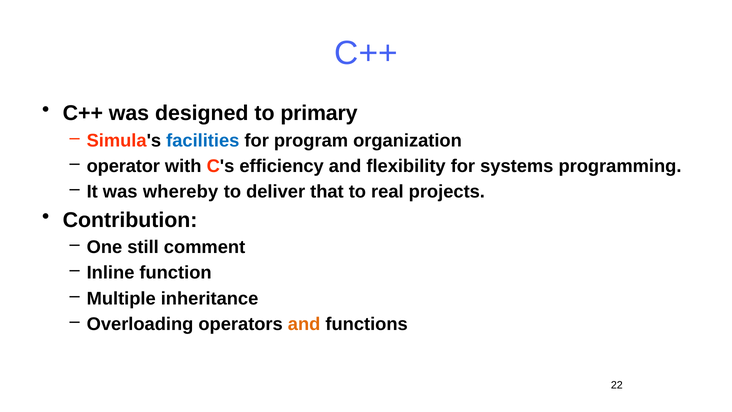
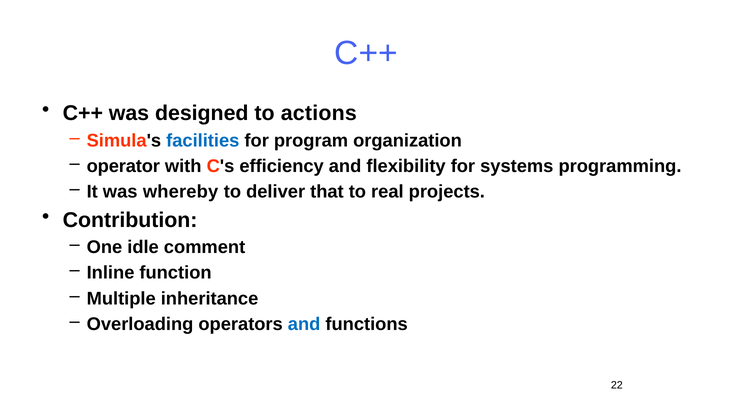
primary: primary -> actions (319, 113)
still: still -> idle (143, 247)
and colour: orange -> blue (304, 324)
